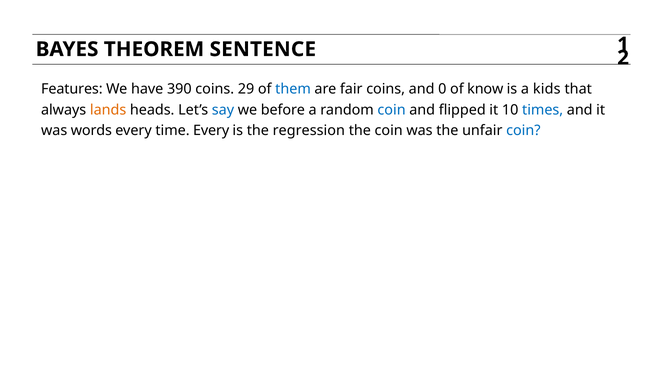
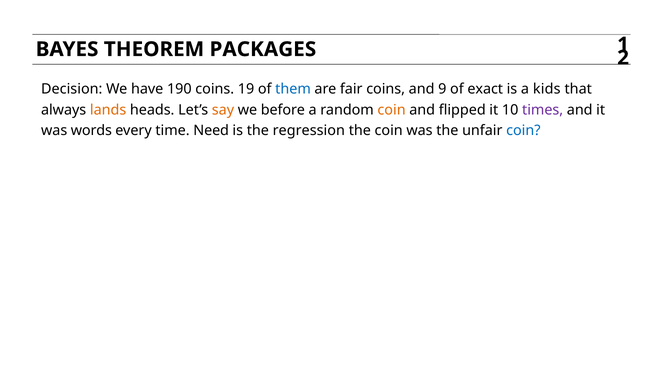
SENTENCE: SENTENCE -> PACKAGES (263, 49)
Features: Features -> Decision (72, 89)
390: 390 -> 190 (179, 89)
29: 29 -> 19 (246, 89)
0: 0 -> 9 (442, 89)
know: know -> exact (485, 89)
say colour: blue -> orange (223, 110)
coin colour: blue -> orange (392, 110)
times colour: blue -> purple (543, 110)
time Every: Every -> Need (211, 131)
